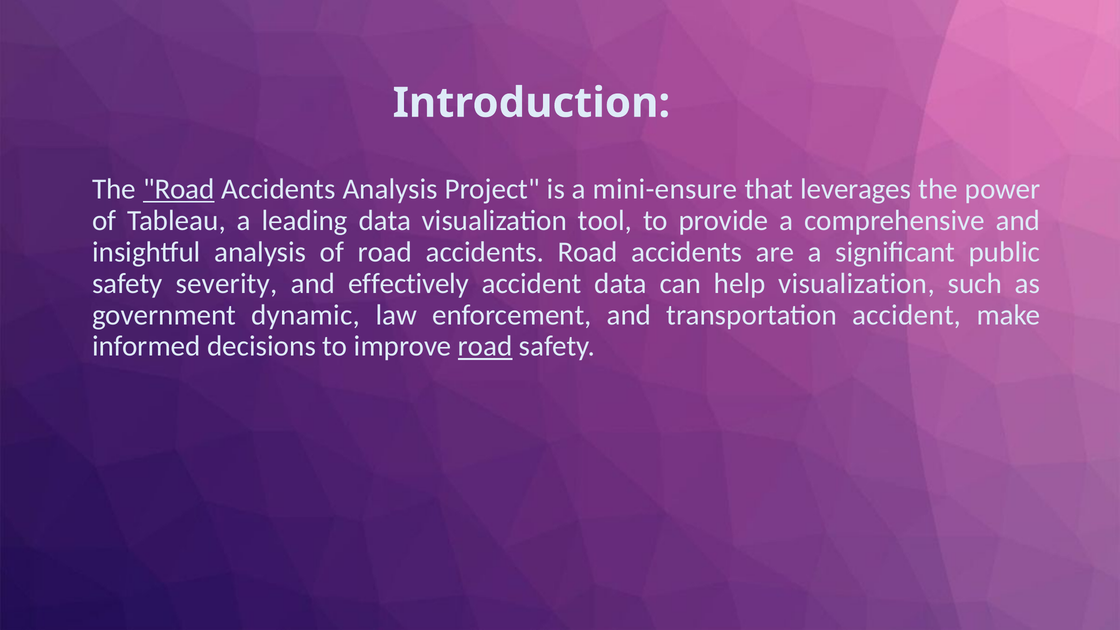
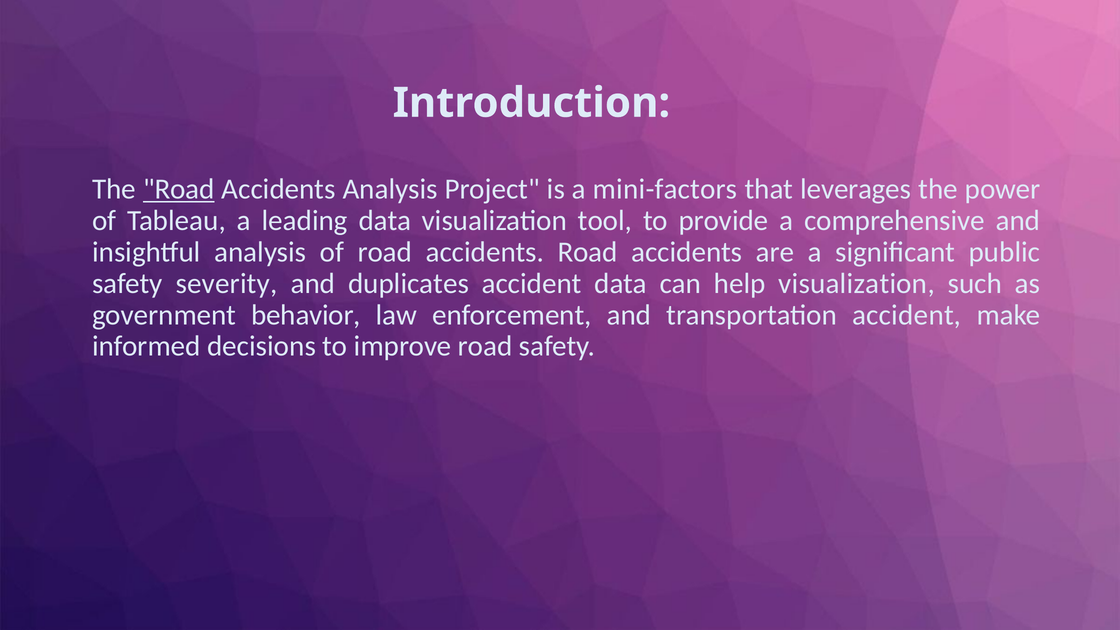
mini-ensure: mini-ensure -> mini-factors (665, 189)
effectively: effectively -> duplicates (408, 283)
dynamic: dynamic -> behavior (306, 315)
road underline: present -> none (485, 346)
